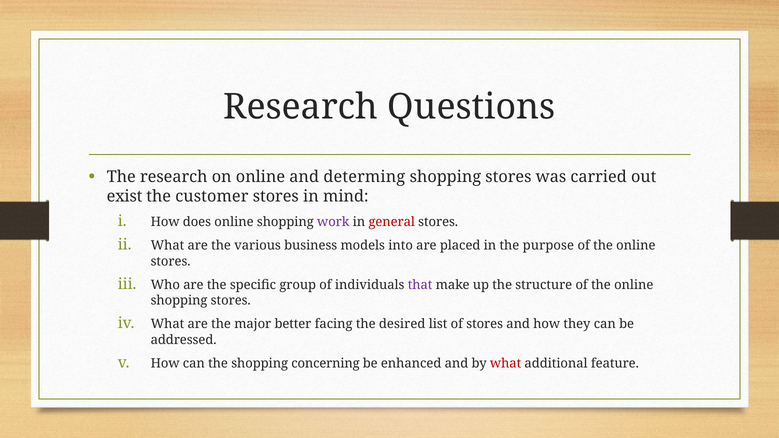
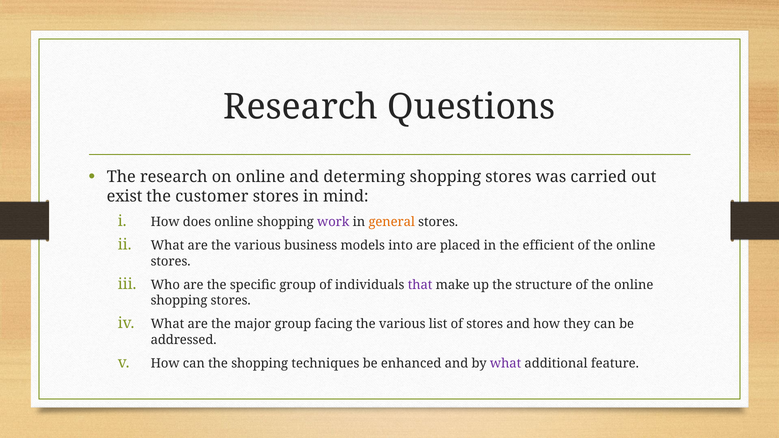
general colour: red -> orange (392, 222)
purpose: purpose -> efficient (548, 246)
major better: better -> group (293, 324)
facing the desired: desired -> various (402, 324)
concerning: concerning -> techniques (325, 364)
what colour: red -> purple (506, 364)
